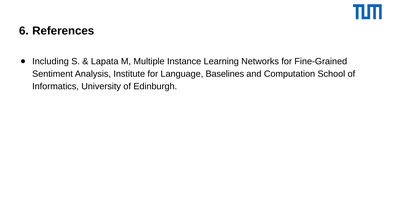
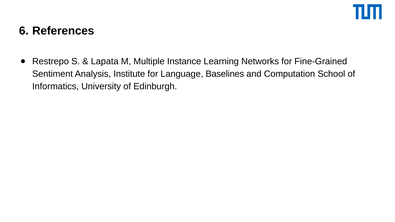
Including: Including -> Restrepo (51, 61)
